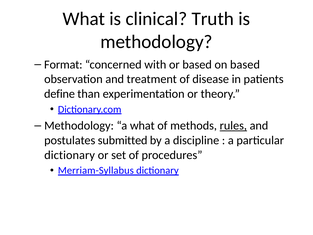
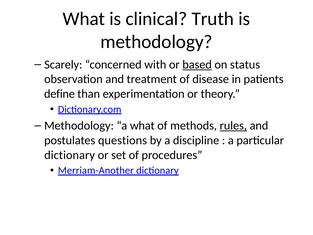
Format: Format -> Scarely (63, 64)
based underline: none -> present (197, 64)
on based: based -> status (245, 64)
submitted: submitted -> questions (123, 140)
Merriam-Syllabus: Merriam-Syllabus -> Merriam-Another (96, 170)
